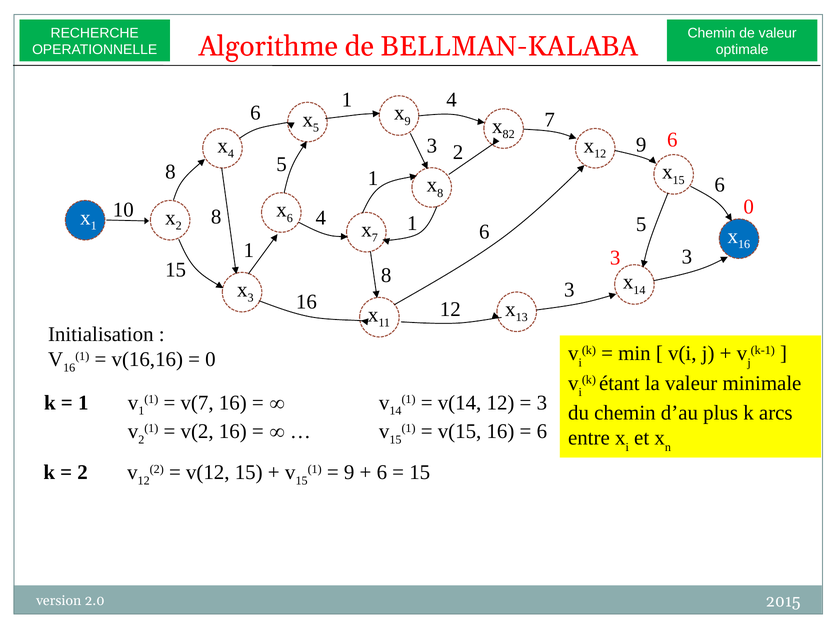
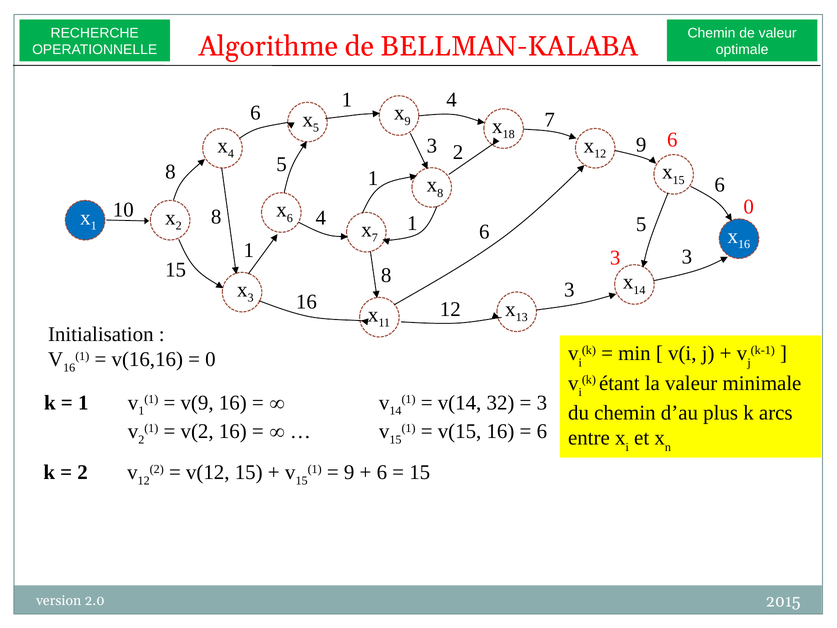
82: 82 -> 18 (509, 134)
v(7: v(7 -> v(9 (197, 403)
v(14 12: 12 -> 32 (500, 403)
